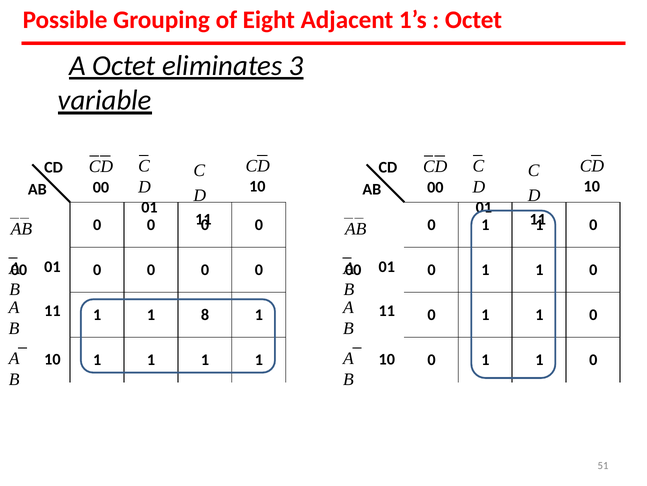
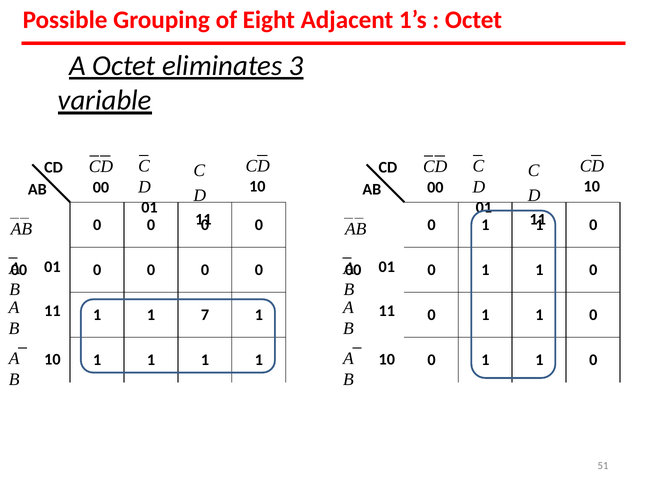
8: 8 -> 7 (205, 314)
